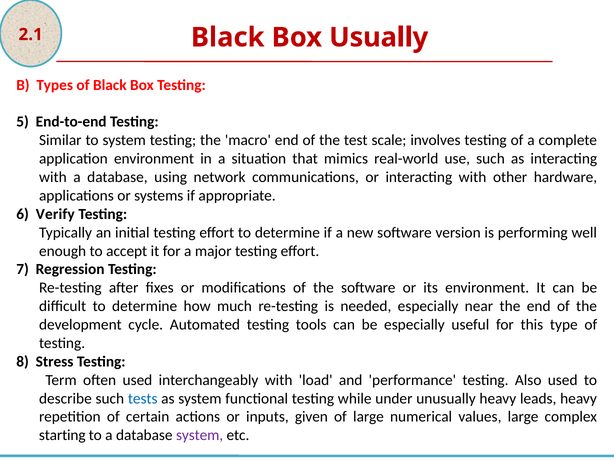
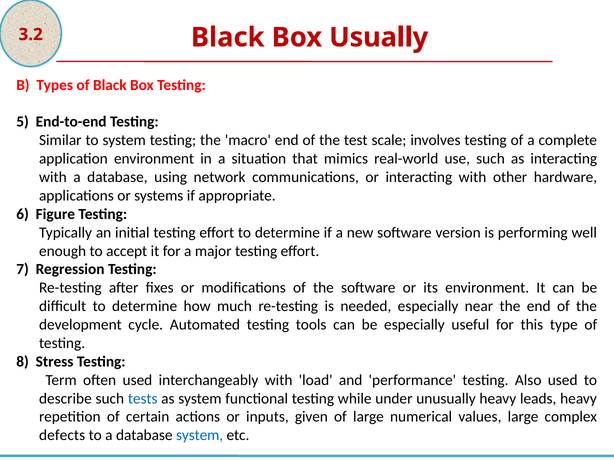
2.1: 2.1 -> 3.2 (31, 34)
Verify: Verify -> Figure (55, 214)
starting: starting -> defects (62, 435)
system colour: purple -> blue (200, 435)
